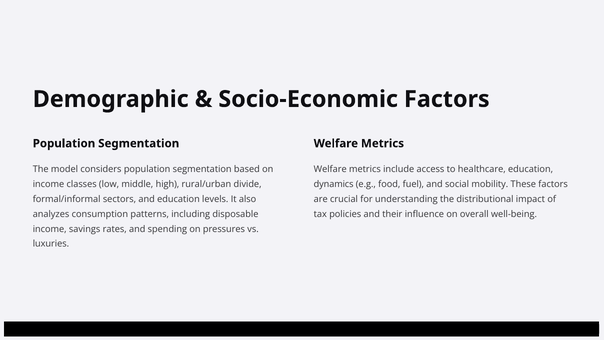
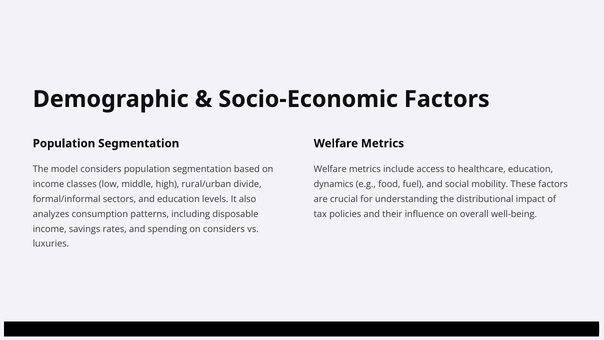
on pressures: pressures -> considers (224, 229)
